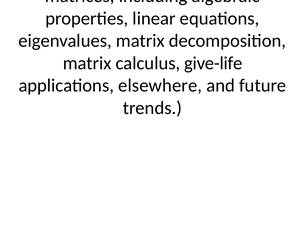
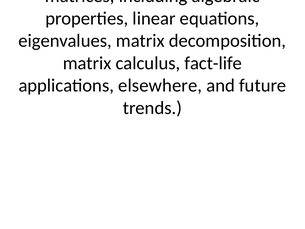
give-life: give-life -> fact-life (213, 63)
